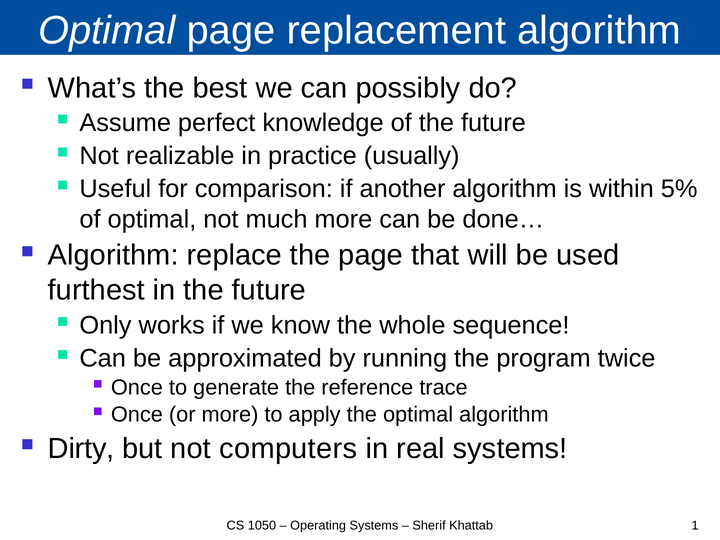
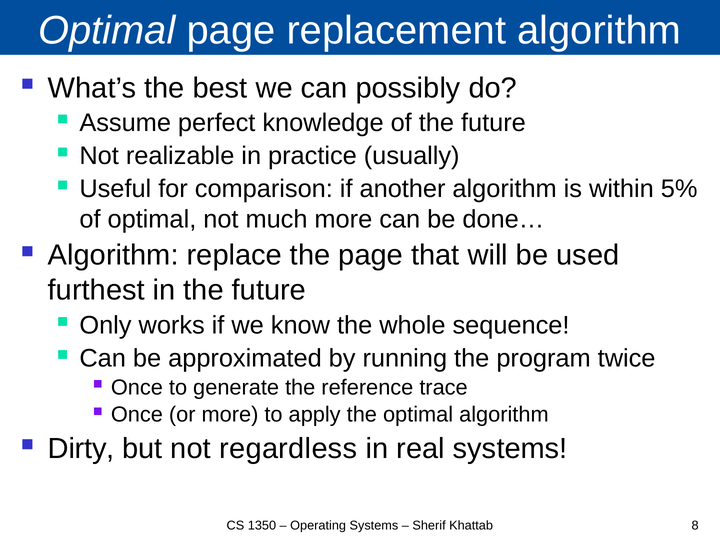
computers: computers -> regardless (288, 448)
1050: 1050 -> 1350 (262, 525)
1: 1 -> 8 (695, 525)
